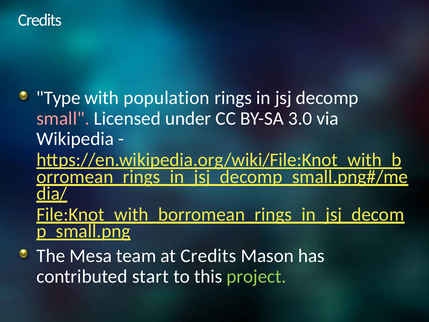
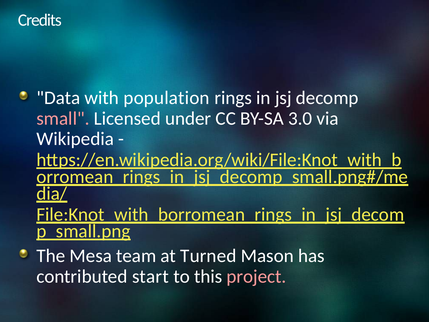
Type: Type -> Data (58, 98)
at Credits: Credits -> Turned (208, 256)
project colour: light green -> pink (257, 276)
